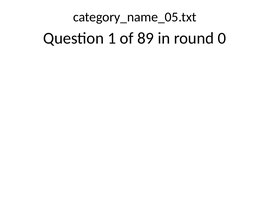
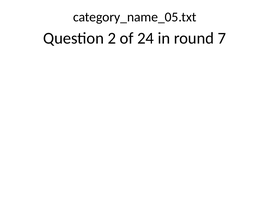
1: 1 -> 2 (112, 38)
89: 89 -> 24 (146, 38)
0: 0 -> 7 (222, 38)
